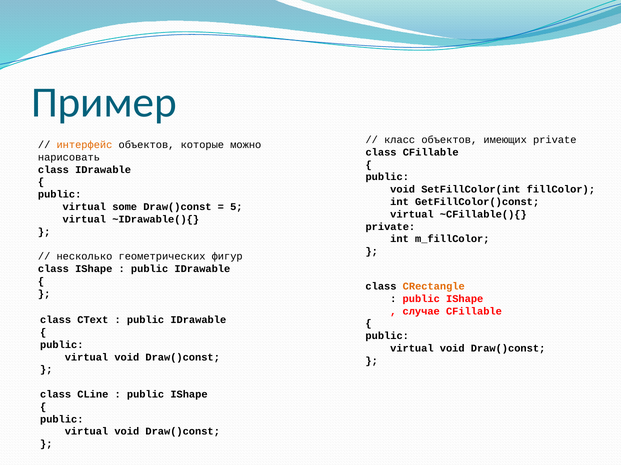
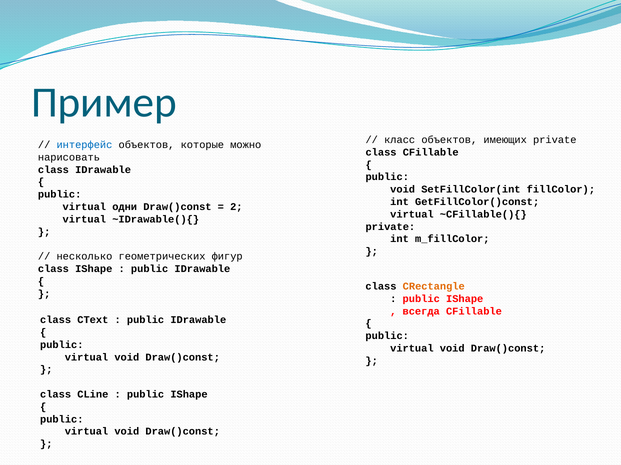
интерфейс colour: orange -> blue (84, 145)
some: some -> одни (125, 207)
5: 5 -> 2 (236, 207)
случае: случае -> всегда (421, 312)
